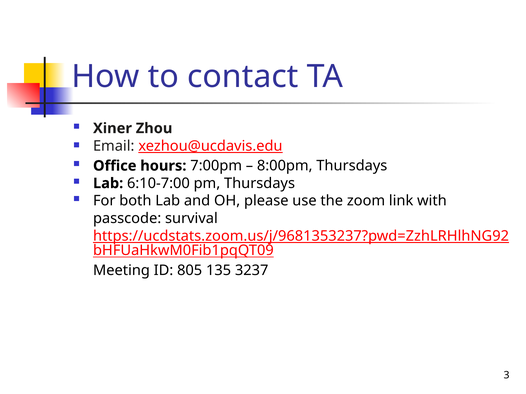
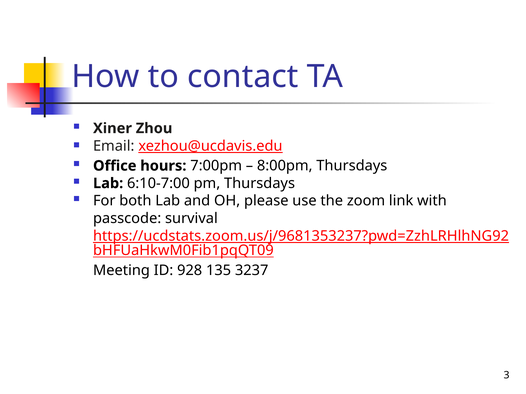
805: 805 -> 928 (190, 271)
